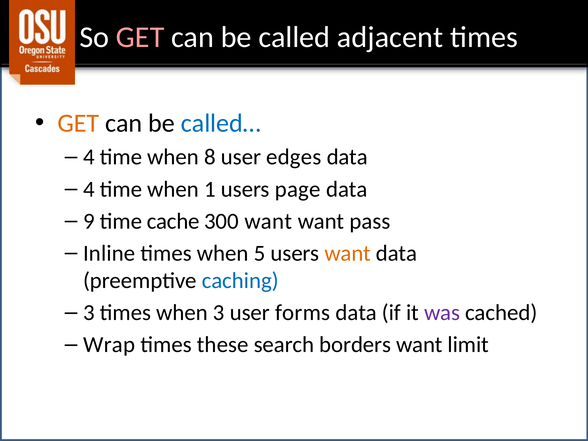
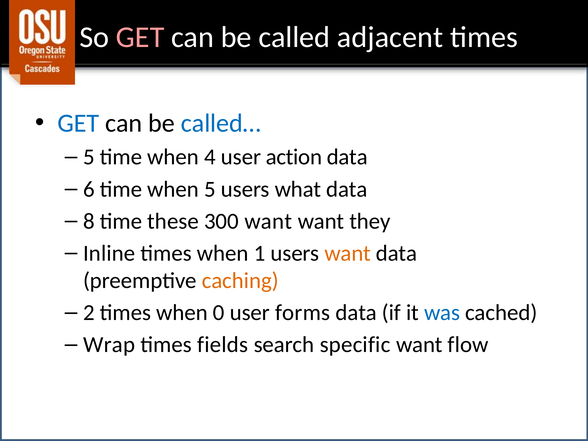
GET colour: orange -> blue (78, 123)
4: 4 -> 5 (89, 157)
8: 8 -> 4 (210, 157)
edges: edges -> action (294, 157)
4: 4 -> 6 (89, 189)
when 1: 1 -> 5 (210, 189)
page: page -> what (298, 189)
9: 9 -> 8 (89, 221)
cache: cache -> these (173, 221)
pass: pass -> they (370, 221)
5: 5 -> 1 (259, 253)
caching colour: blue -> orange (240, 281)
3: 3 -> 2 (89, 313)
when 3: 3 -> 0 (219, 313)
was colour: purple -> blue (442, 313)
these: these -> fields (223, 345)
borders: borders -> specific (355, 345)
limit: limit -> flow (468, 345)
